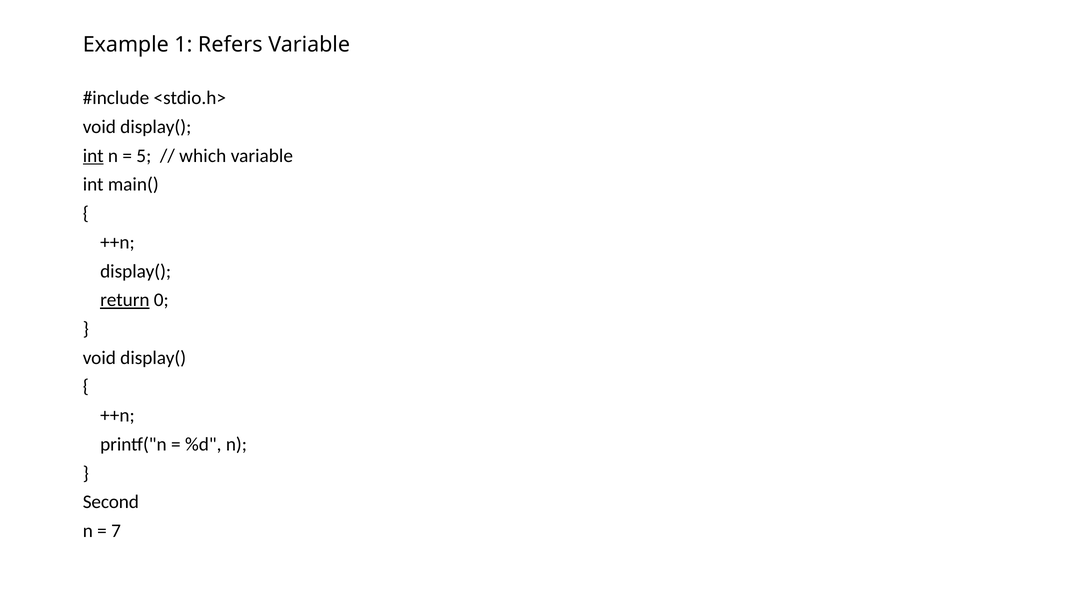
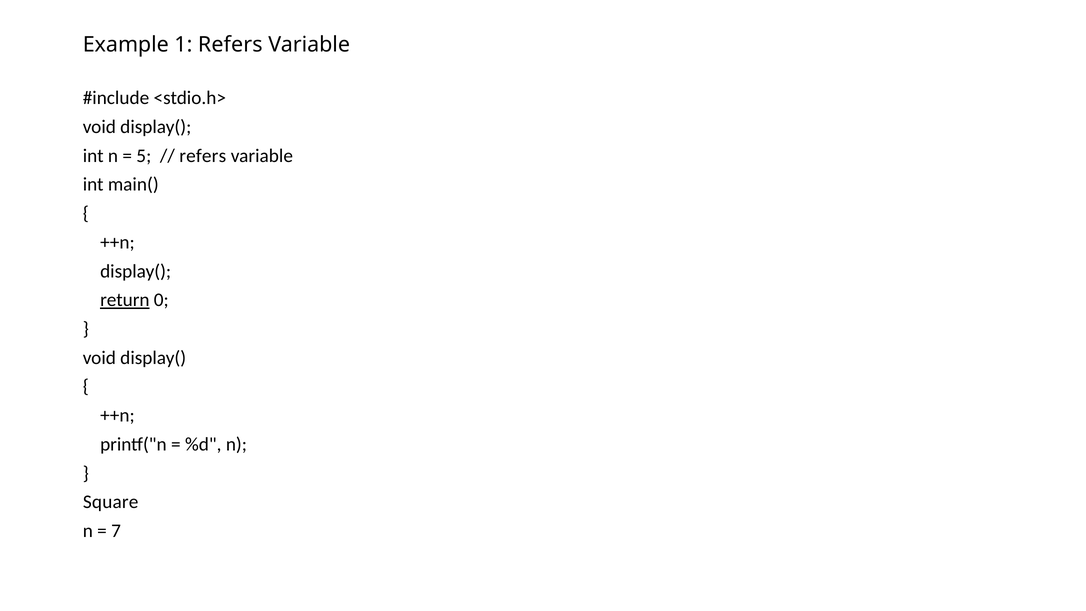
int underline: present -> none (93, 156)
which: which -> refers (203, 156)
Second: Second -> Square (111, 502)
